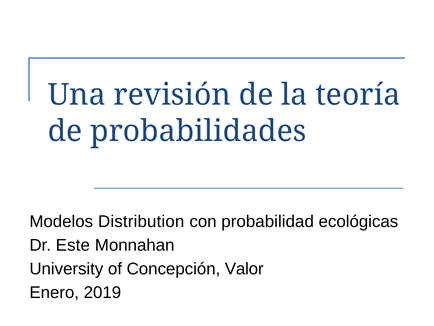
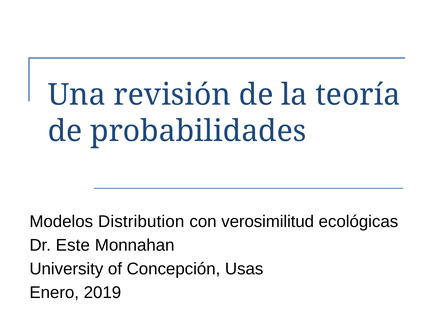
probabilidad: probabilidad -> verosimilitud (268, 221)
Valor: Valor -> Usas (244, 269)
